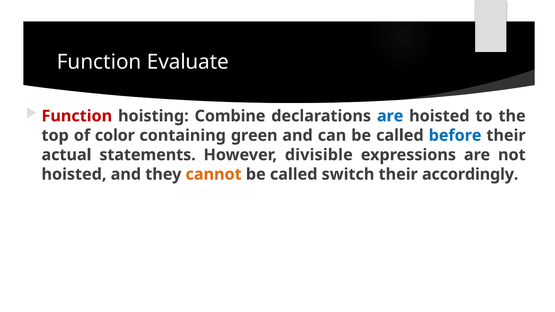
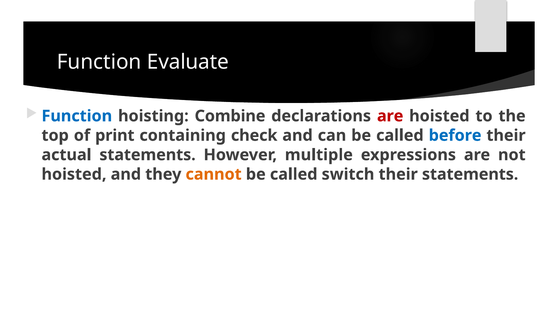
Function colour: red -> blue (77, 116)
are colour: blue -> red (390, 116)
color: color -> print (115, 136)
green: green -> check (254, 136)
divisible: divisible -> multiple (319, 155)
their accordingly: accordingly -> statements (470, 174)
